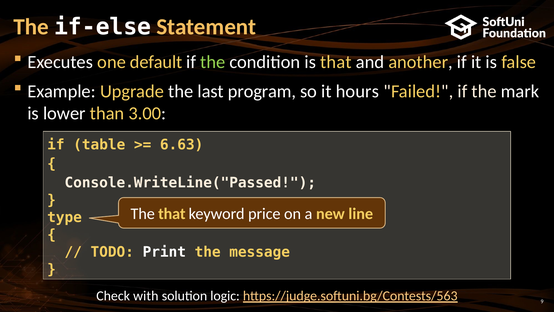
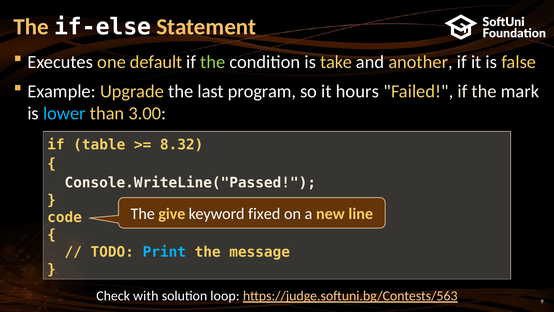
is that: that -> take (336, 62)
lower colour: white -> light blue (64, 113)
6.63: 6.63 -> 8.32 (182, 145)
The that: that -> give (172, 214)
price: price -> fixed (264, 214)
type: type -> code (65, 217)
Print colour: white -> light blue (164, 252)
logic: logic -> loop (225, 296)
